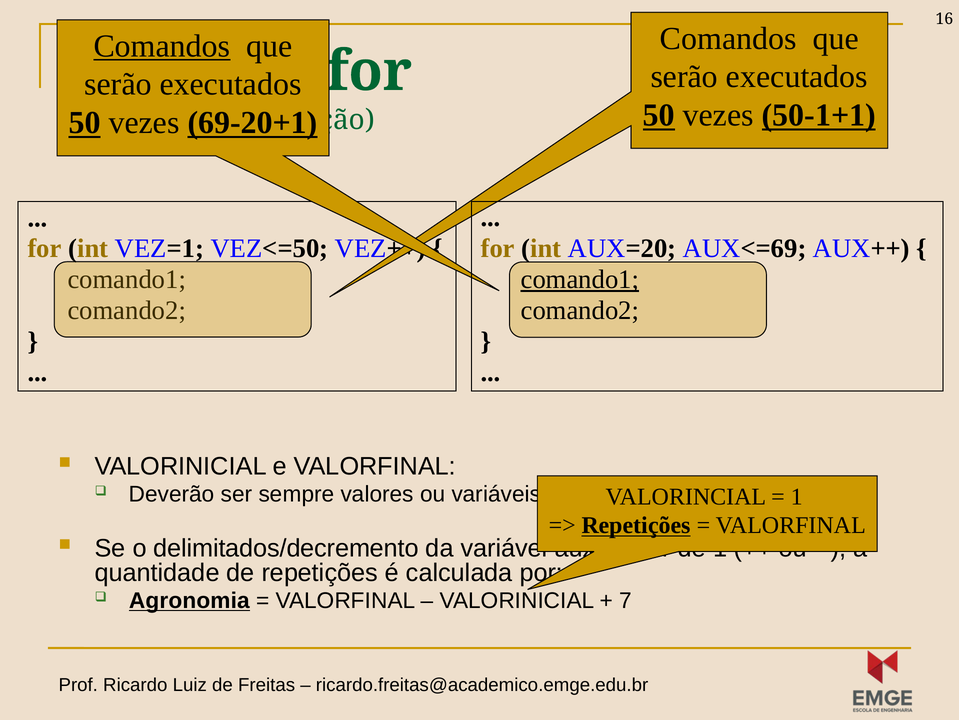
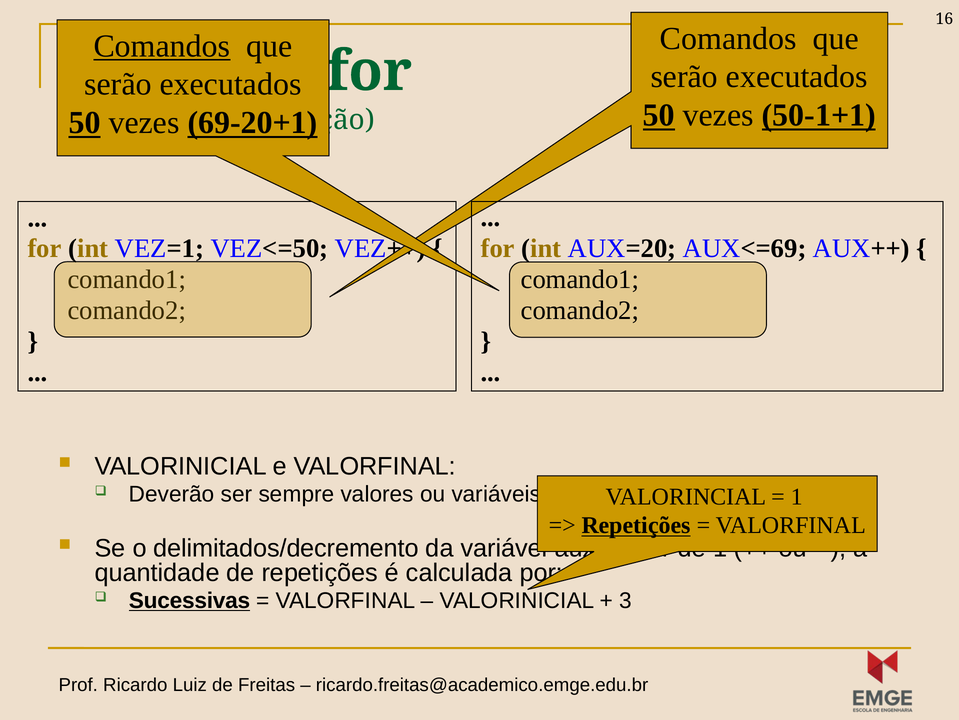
comando1 underline: present -> none (580, 279)
Agronomia: Agronomia -> Sucessivas (190, 600)
7: 7 -> 3 (626, 600)
